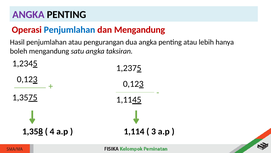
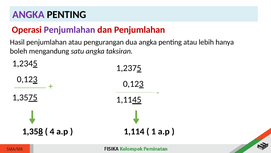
Penjumlahan colour: blue -> purple (70, 30)
dan Mengandung: Mengandung -> Penjumlahan (140, 30)
3: 3 -> 1 (154, 131)
